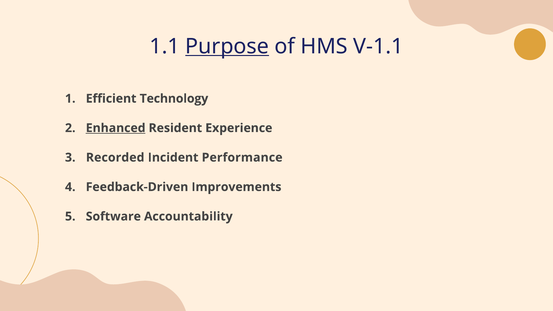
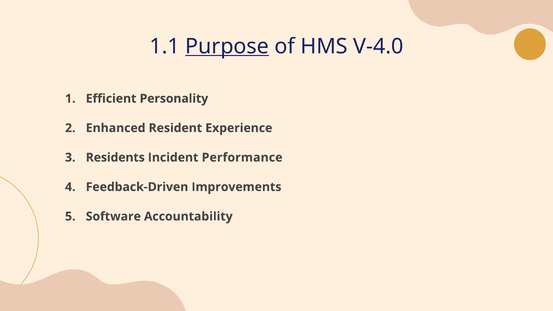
V-1.1: V-1.1 -> V-4.0 (378, 46)
Technology: Technology -> Personality (174, 99)
Enhanced underline: present -> none (116, 128)
Recorded: Recorded -> Residents (115, 158)
